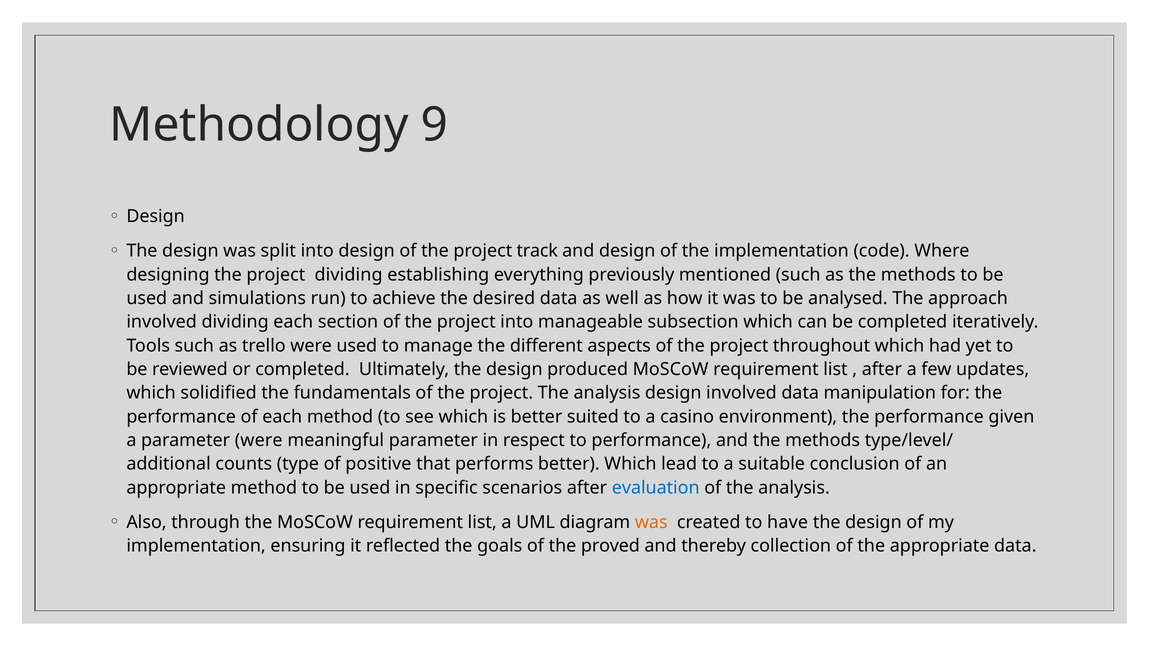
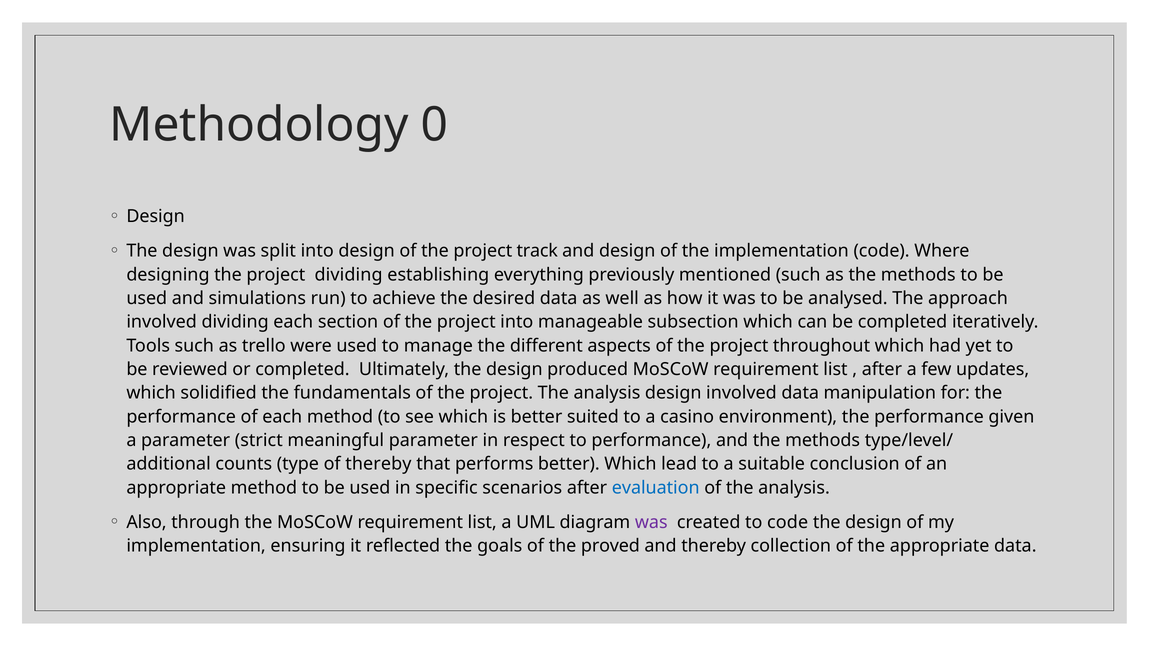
9: 9 -> 0 (435, 125)
parameter were: were -> strict (259, 441)
of positive: positive -> thereby (378, 464)
was colour: orange -> purple (651, 522)
to have: have -> code (788, 522)
